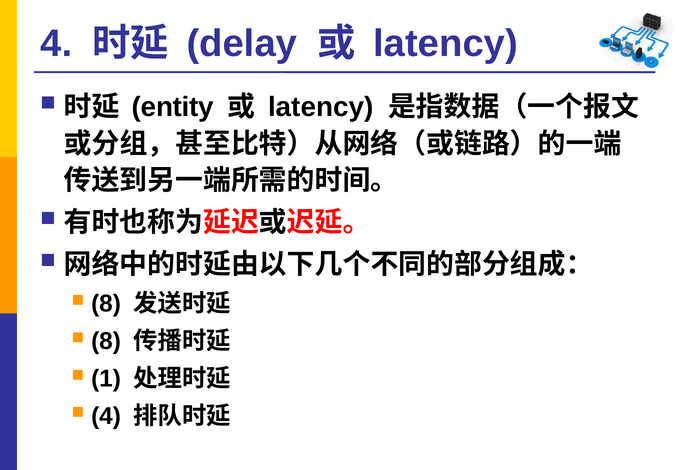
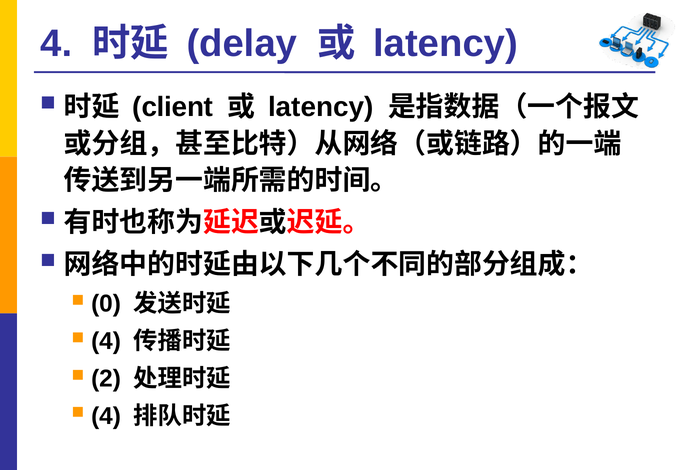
entity: entity -> client (173, 107)
8: 8 -> 0 (106, 304)
8: 8 -> 4 (106, 341)
1: 1 -> 2 (106, 379)
